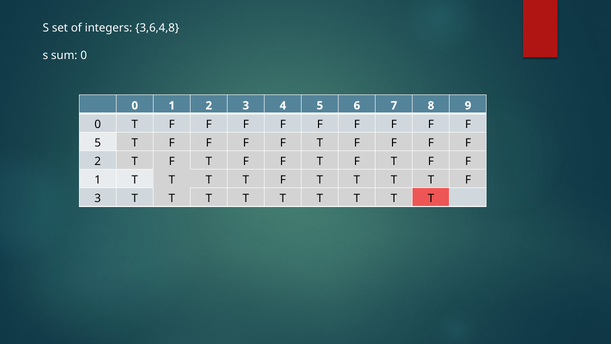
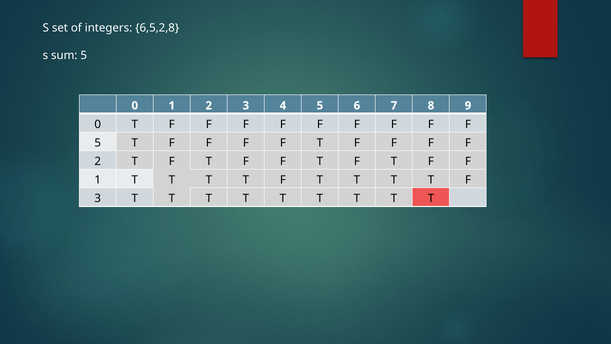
3,6,4,8: 3,6,4,8 -> 6,5,2,8 (157, 28)
sum 0: 0 -> 5 (84, 55)
